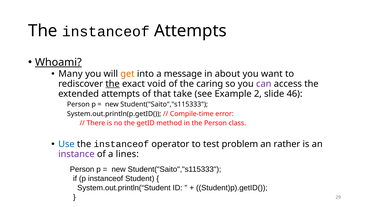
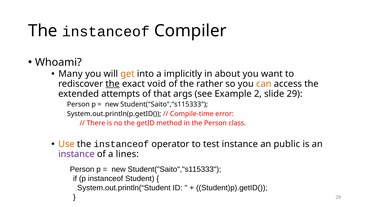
instanceof Attempts: Attempts -> Compiler (190, 31)
Whoami underline: present -> none (58, 62)
message: message -> implicitly (183, 74)
caring: caring -> rather (210, 84)
can colour: purple -> orange (264, 84)
take: take -> args (183, 94)
slide 46: 46 -> 29 (295, 94)
Use colour: blue -> orange (66, 145)
test problem: problem -> instance (240, 145)
rather: rather -> public (287, 145)
